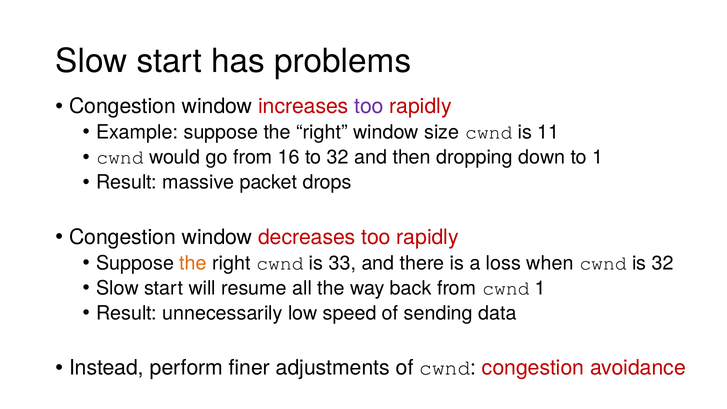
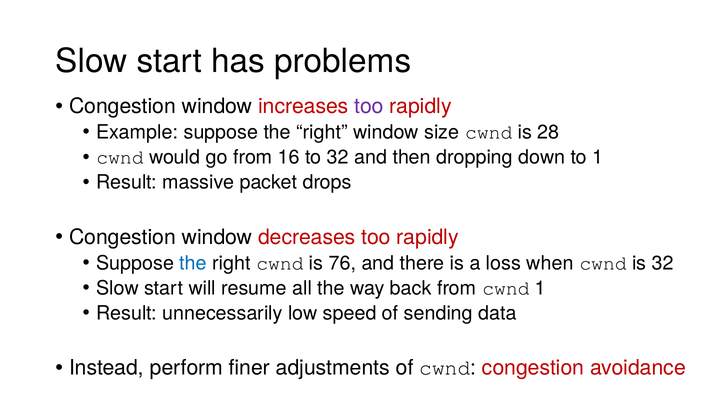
11: 11 -> 28 (548, 132)
the colour: orange -> blue (193, 263)
33: 33 -> 76 (342, 263)
